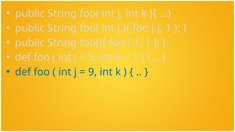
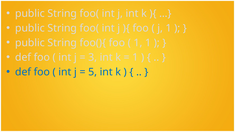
5: 5 -> 3 (93, 57)
9: 9 -> 5 (93, 72)
